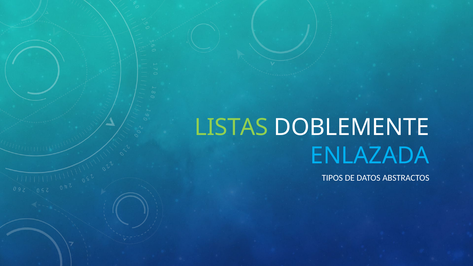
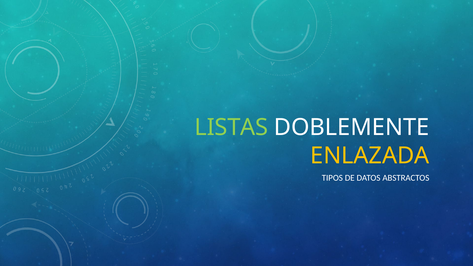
ENLAZADA colour: light blue -> yellow (370, 156)
